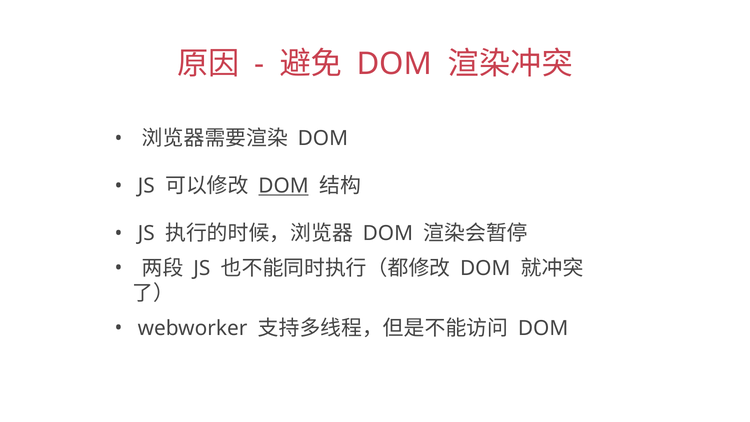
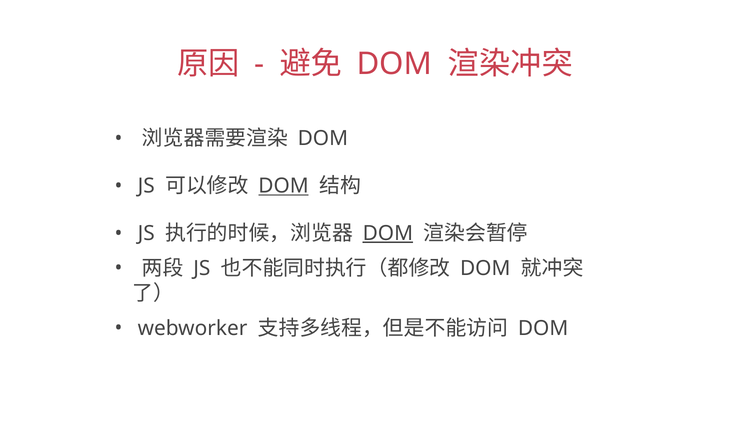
DOM underline: none -> present (388, 233)
